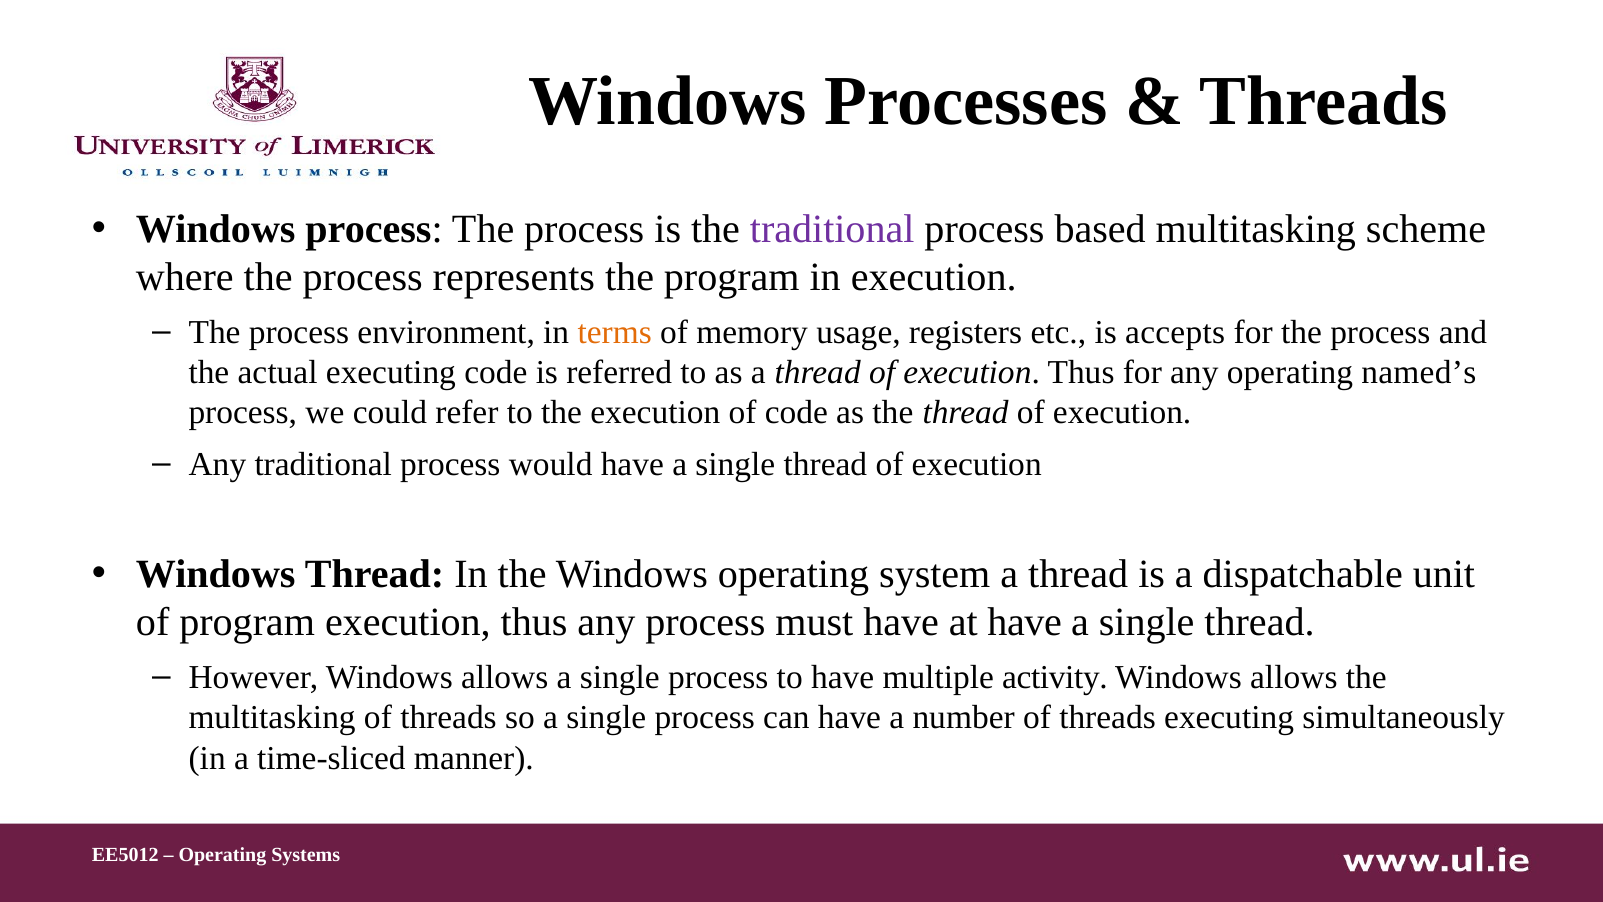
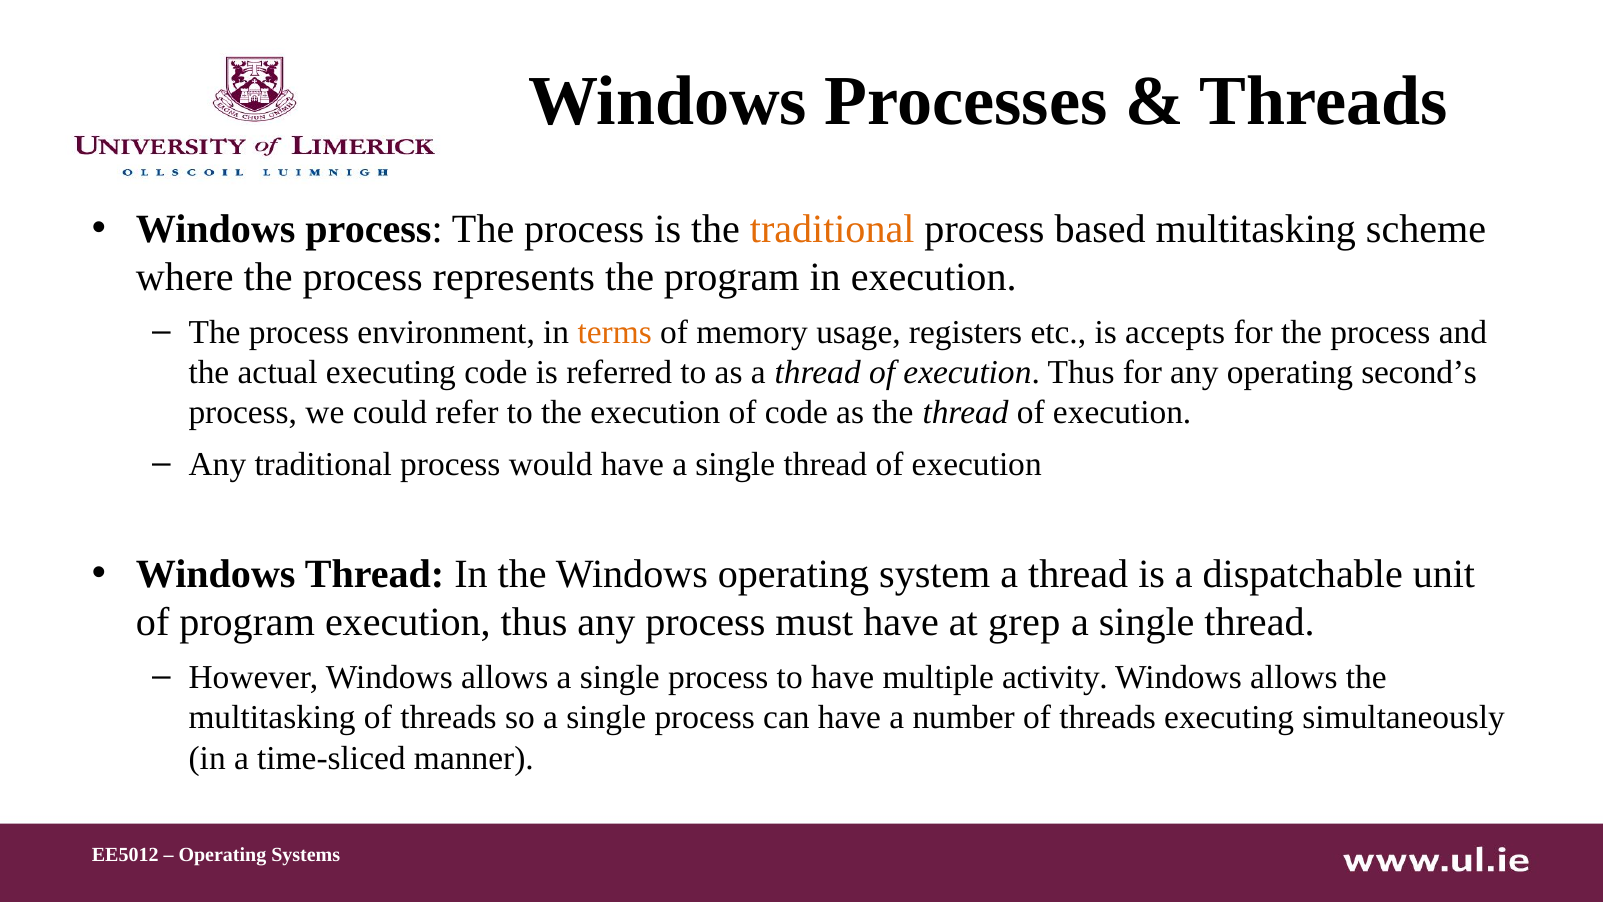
traditional colour: purple -> orange (832, 229)
named’s: named’s -> second’s (1419, 373)
at have: have -> grep (1024, 622)
